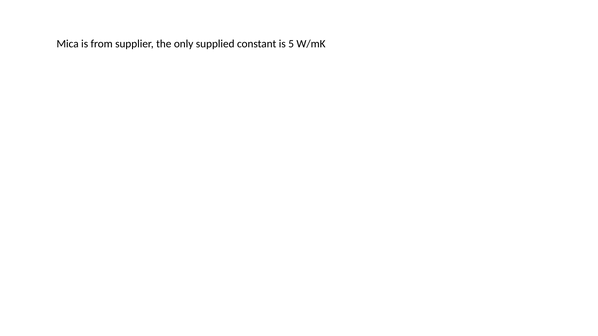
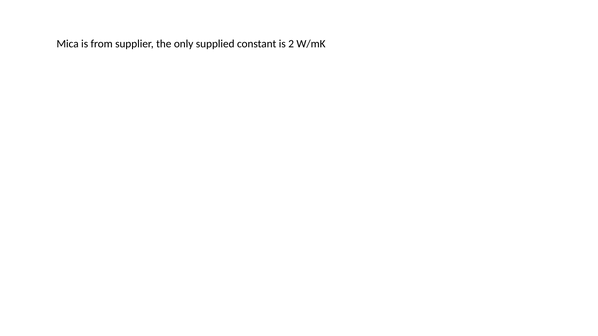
5: 5 -> 2 (291, 44)
